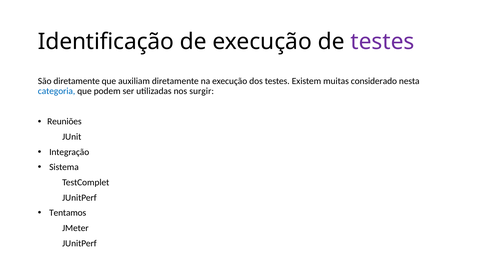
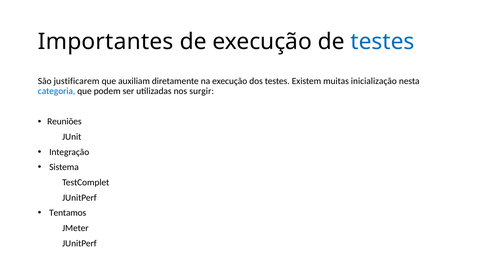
Identificação: Identificação -> Importantes (106, 42)
testes colour: purple -> blue (382, 42)
São diretamente: diretamente -> justificarem (77, 81)
considerado: considerado -> inicialização (374, 81)
